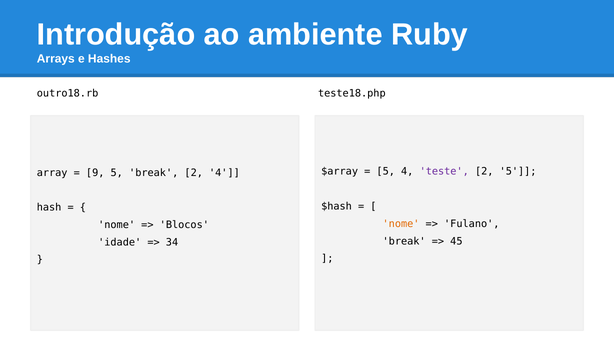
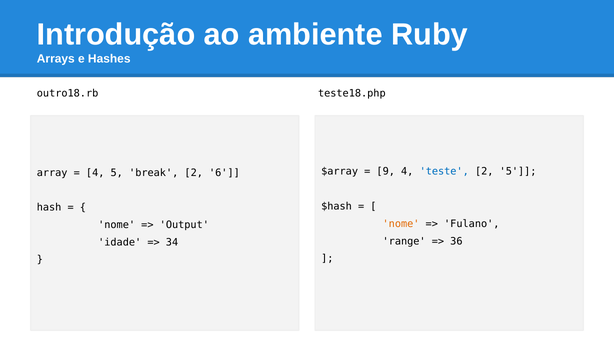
5: 5 -> 9 (386, 172)
teste colour: purple -> blue (444, 172)
9: 9 -> 4 (95, 173)
2 4: 4 -> 6 (224, 173)
Blocos: Blocos -> Output (184, 225)
break: break -> range (404, 241)
45: 45 -> 36 (456, 241)
